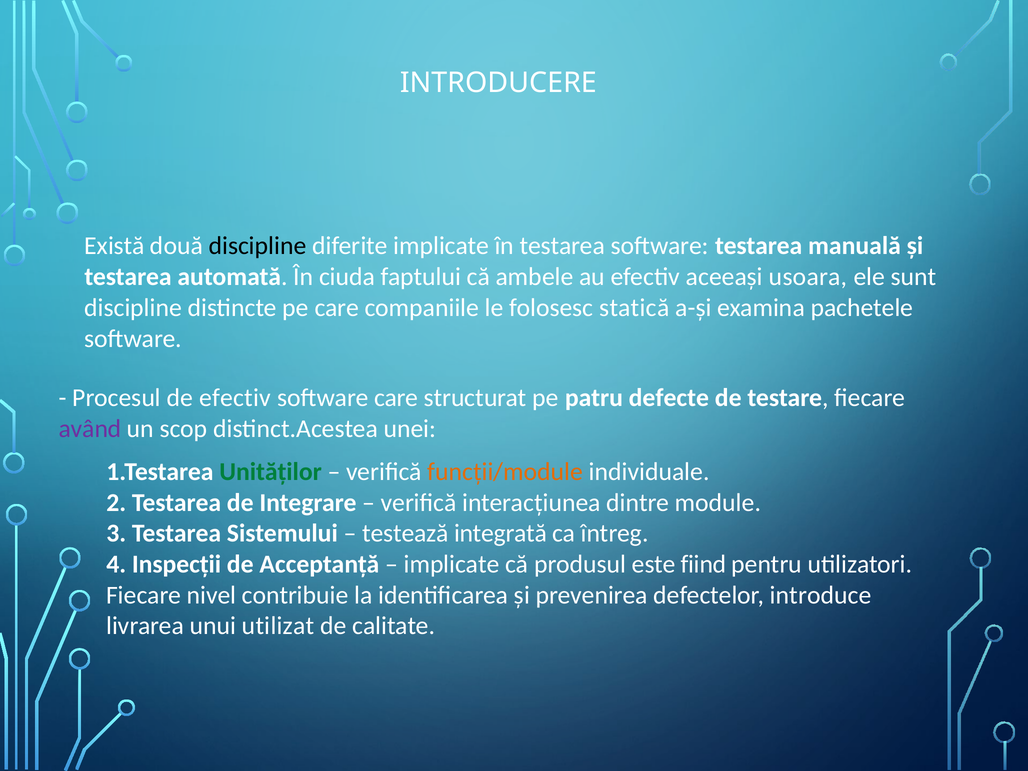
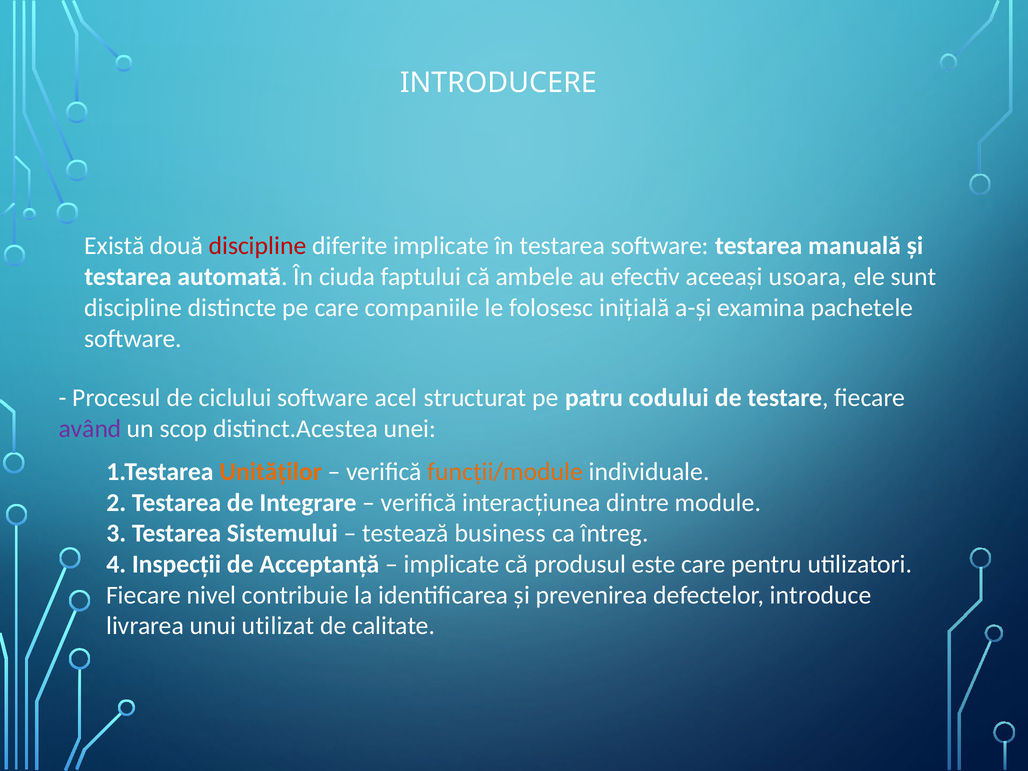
discipline colour: black -> red (258, 246)
statică: statică -> inițială (634, 308)
de efectiv: efectiv -> ciclului (235, 398)
software care: care -> acel (396, 398)
defecte: defecte -> codului (669, 398)
Unităților colour: green -> orange (271, 472)
integrată: integrată -> business (500, 533)
este fiind: fiind -> care (704, 564)
